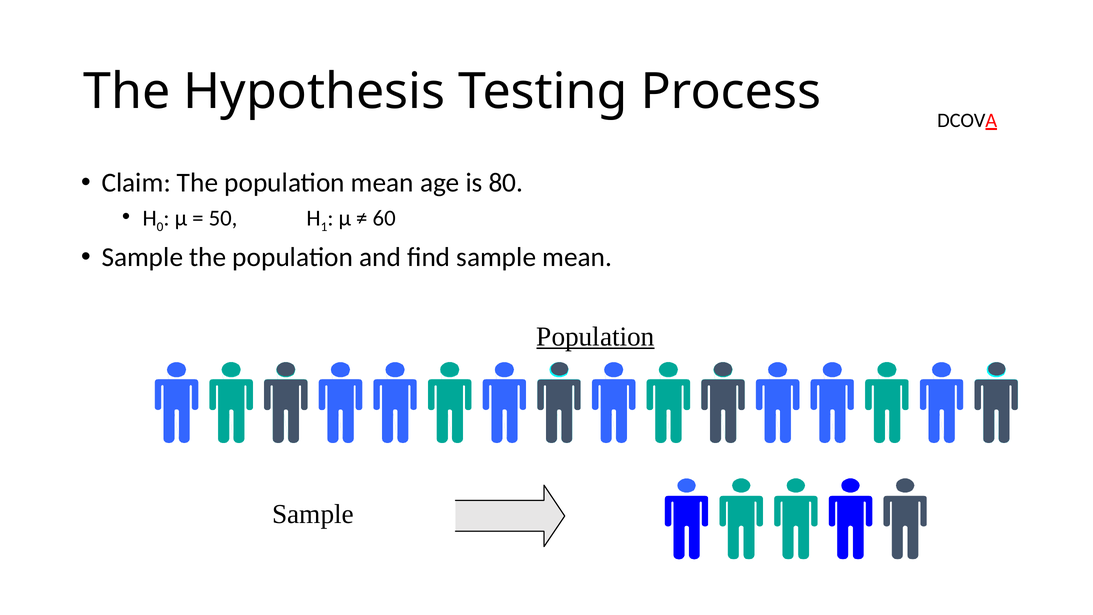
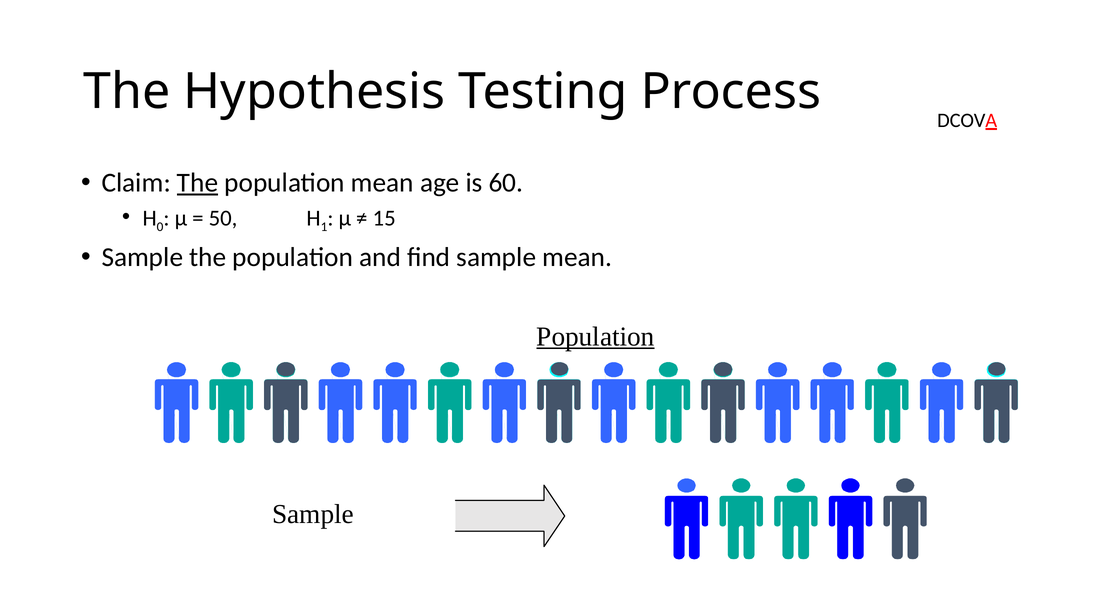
The underline: none -> present (198, 183)
80: 80 -> 60 (506, 183)
60: 60 -> 15 (384, 218)
